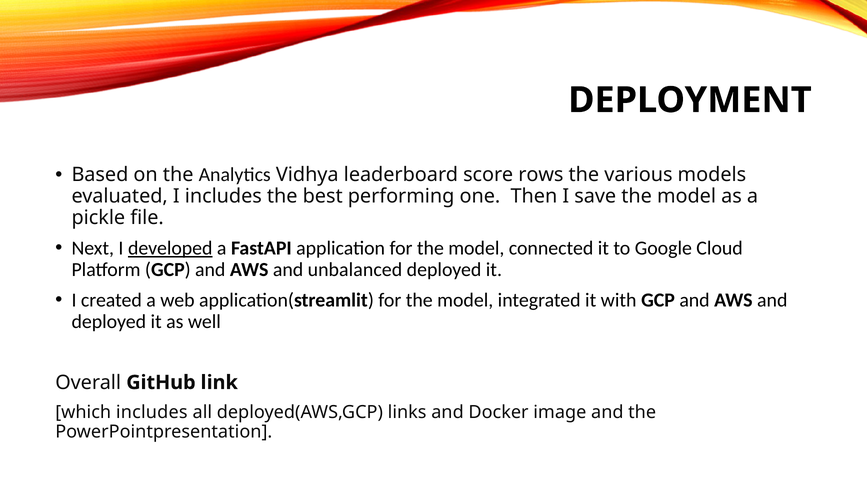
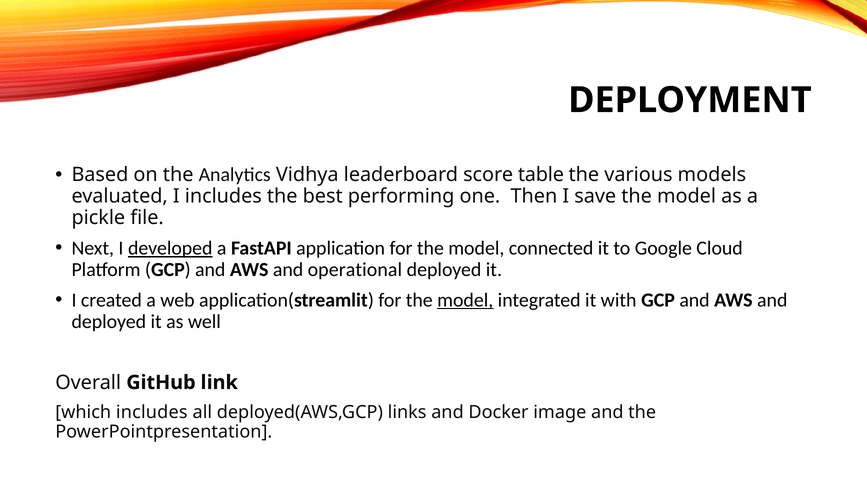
rows: rows -> table (541, 175)
unbalanced: unbalanced -> operational (355, 269)
model underline: none -> present (465, 300)
